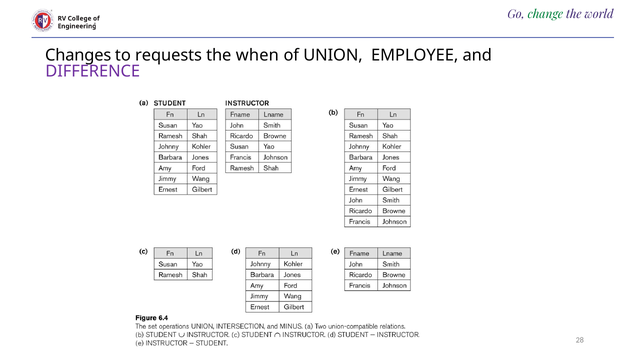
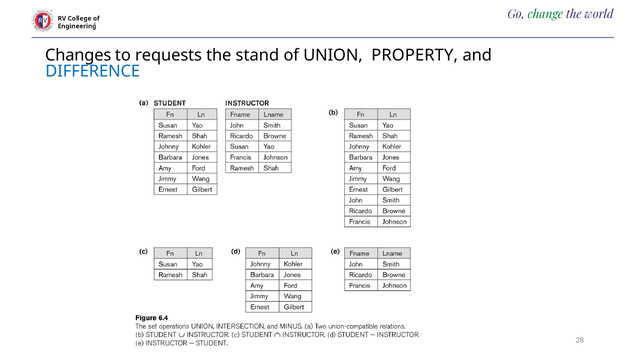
when: when -> stand (257, 55)
UNION EMPLOYEE: EMPLOYEE -> PROPERTY (415, 55)
DIFFERENCE colour: purple -> blue (93, 71)
